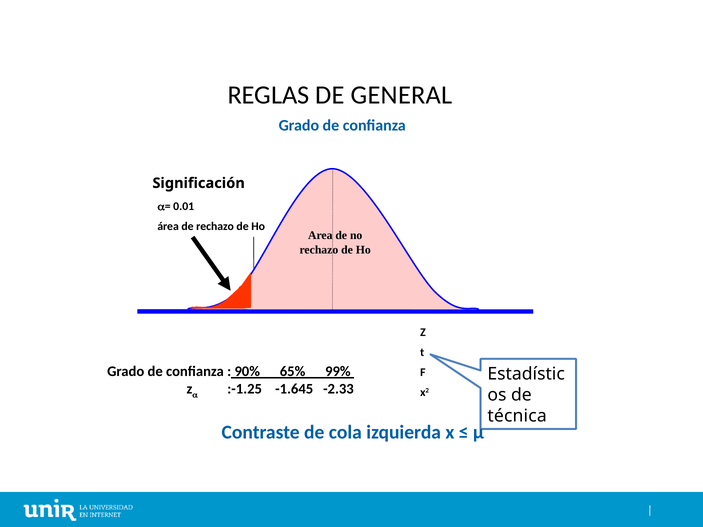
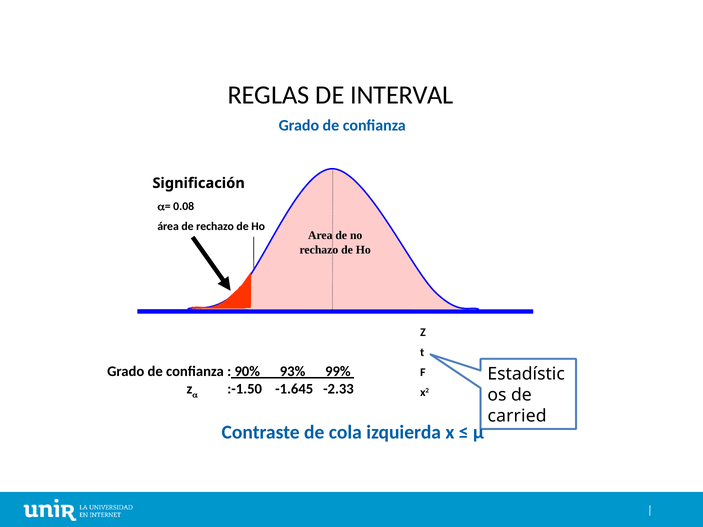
GENERAL: GENERAL -> INTERVAL (402, 95)
0.01: 0.01 -> 0.08 (184, 206)
65%: 65% -> 93% (293, 372)
:-1.25: :-1.25 -> :-1.50 (245, 389)
técnica: técnica -> carried (517, 416)
